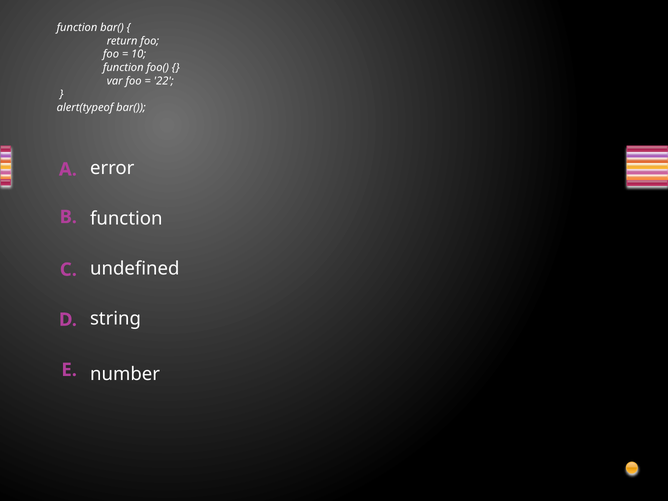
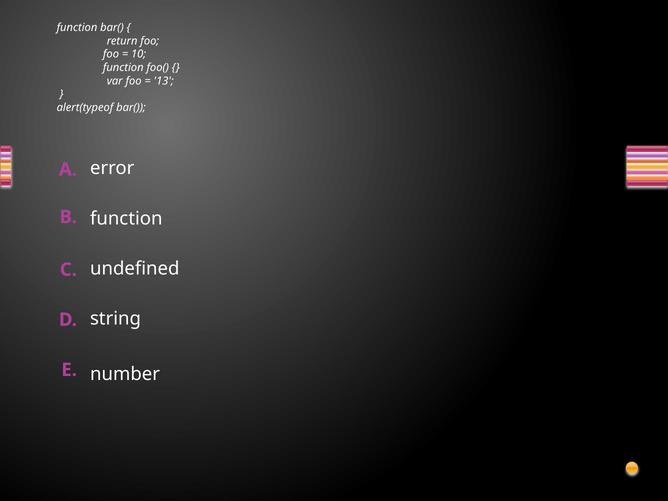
22: 22 -> 13 (164, 81)
